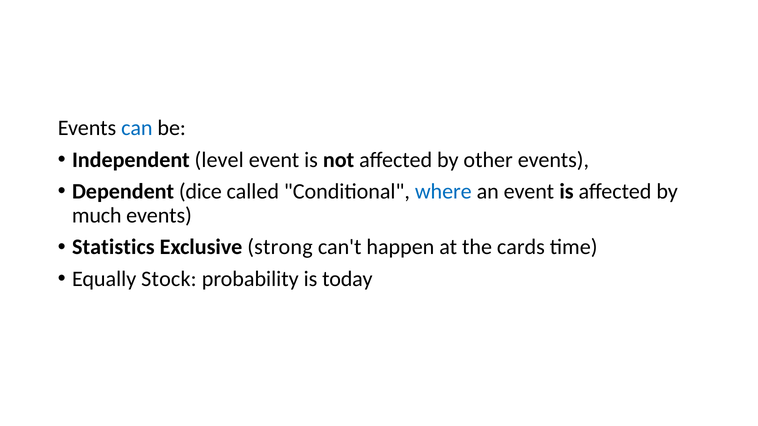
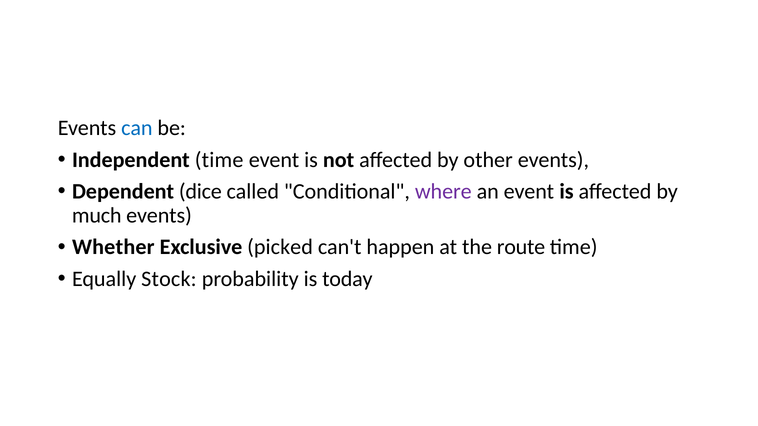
Independent level: level -> time (219, 160)
where colour: blue -> purple (443, 192)
Statistics: Statistics -> Whether (113, 247)
strong: strong -> picked (280, 247)
cards: cards -> route (521, 247)
